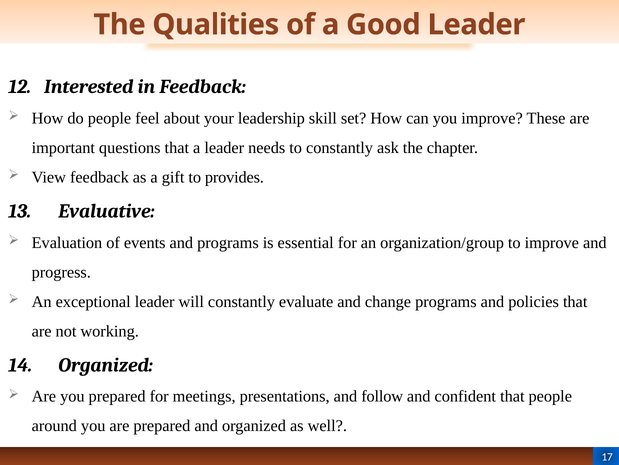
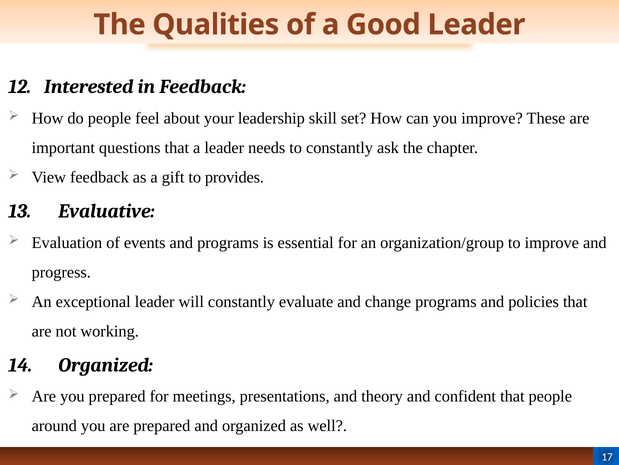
follow: follow -> theory (382, 396)
